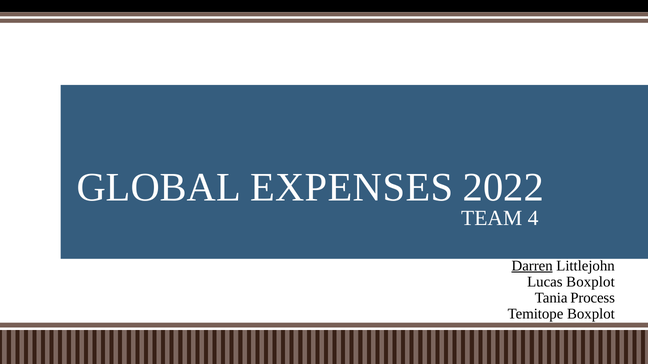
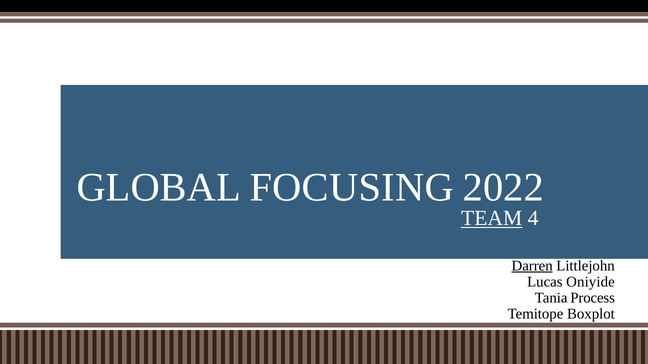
EXPENSES: EXPENSES -> FOCUSING (352, 188)
TEAM underline: none -> present (492, 219)
Lucas Boxplot: Boxplot -> Oniyide (590, 282)
